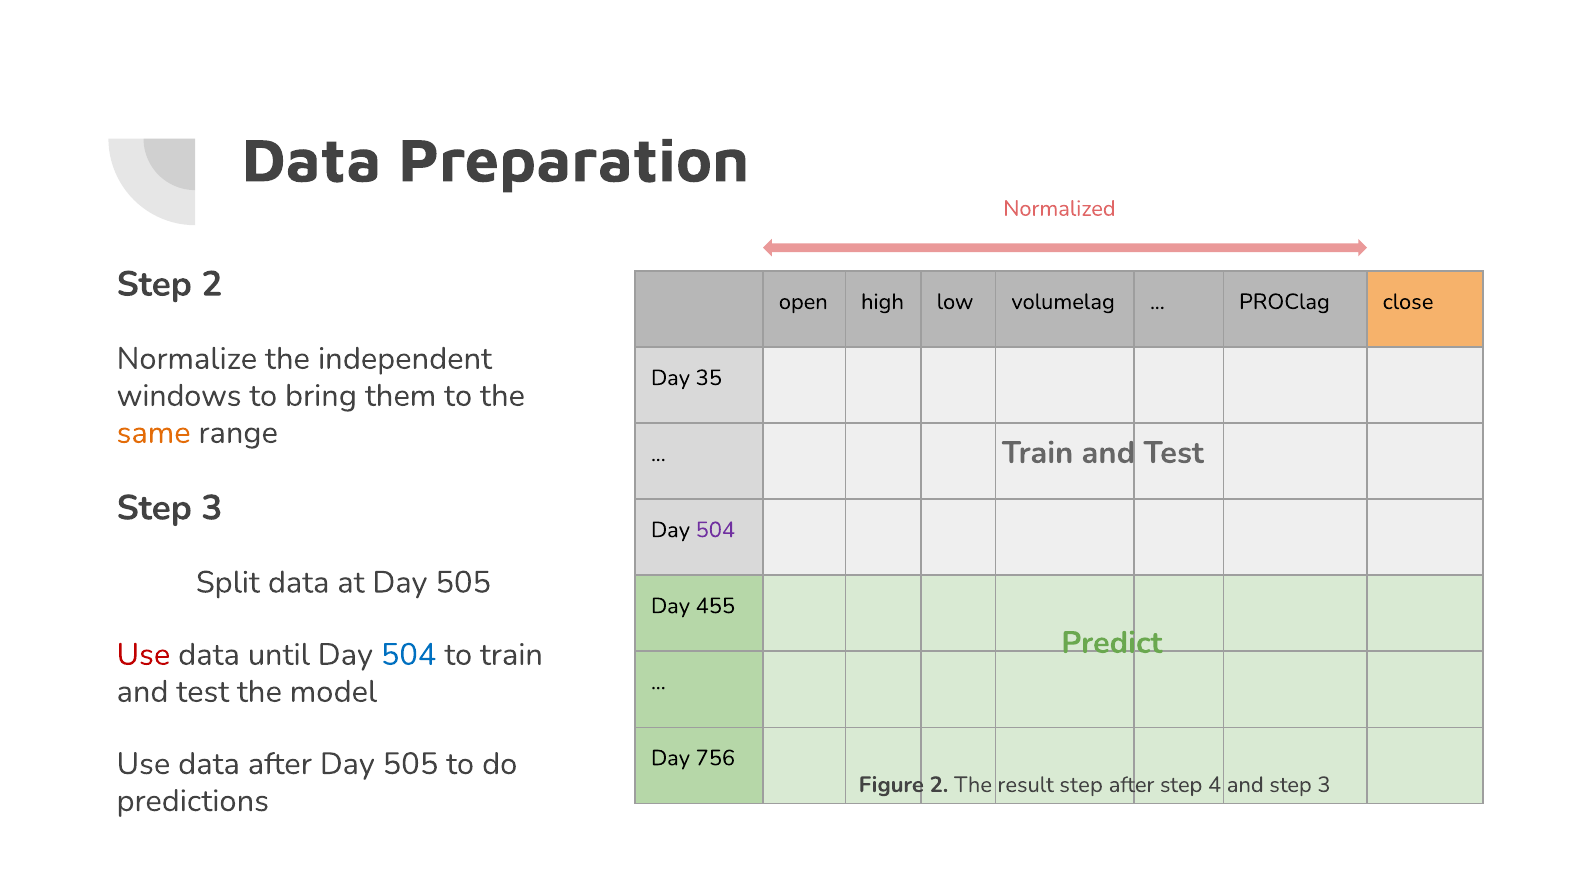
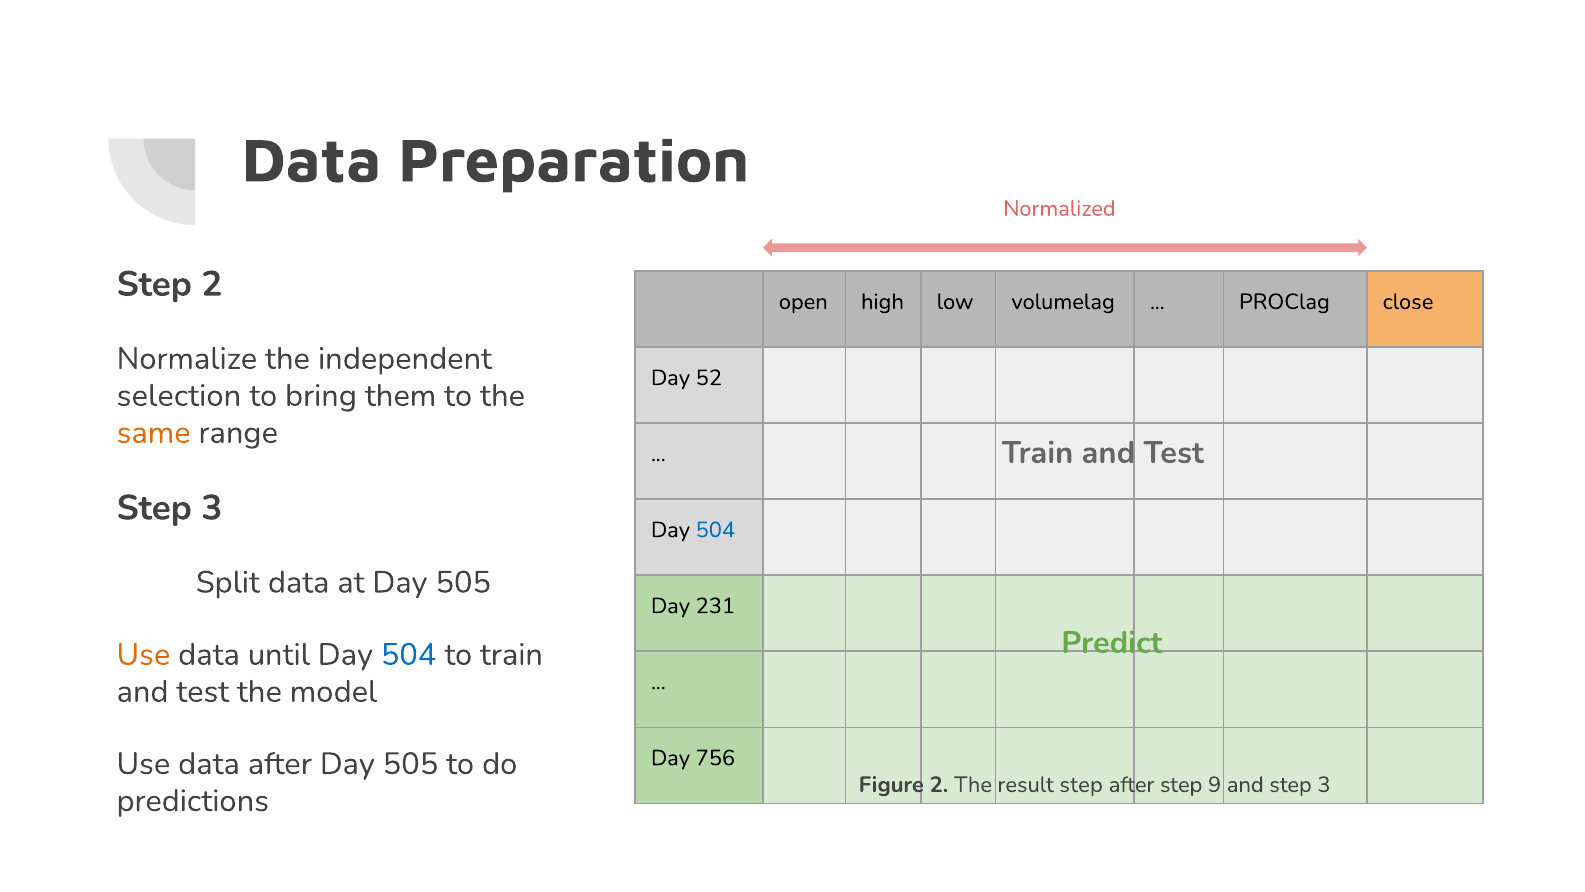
35: 35 -> 52 (709, 378)
windows: windows -> selection (179, 395)
504 colour: purple -> blue (715, 530)
455: 455 -> 231 (715, 606)
Use colour: red -> orange (143, 654)
4: 4 -> 9 (1215, 784)
